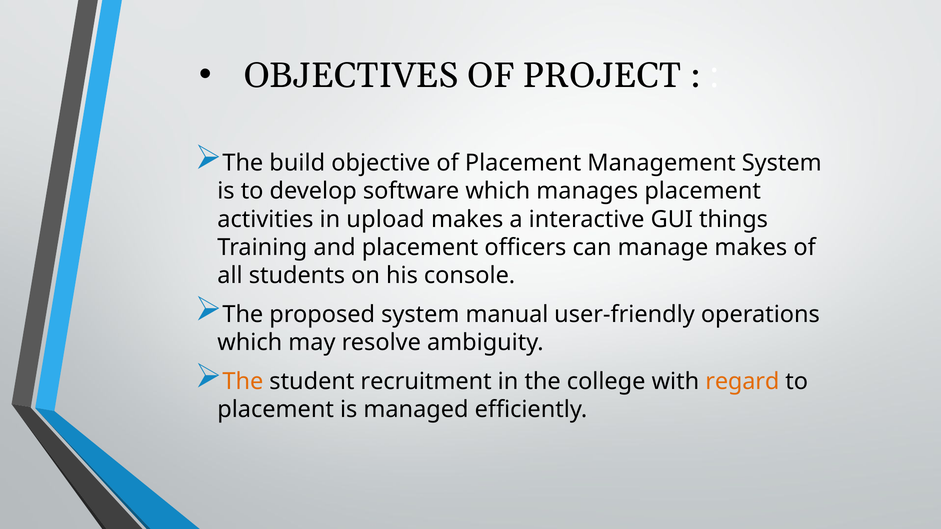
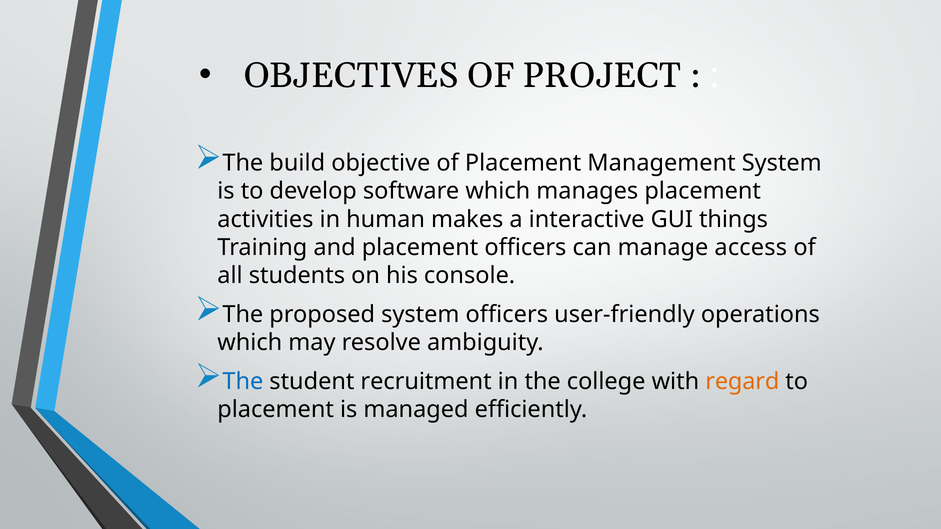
upload: upload -> human (386, 219)
manage makes: makes -> access (751, 248)
system manual: manual -> officers (507, 315)
The colour: orange -> blue (243, 382)
